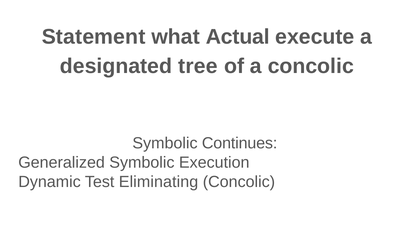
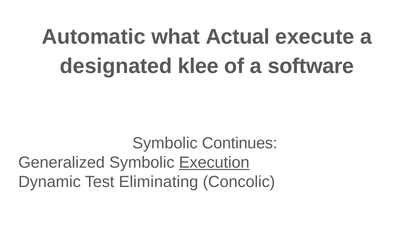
Statement: Statement -> Automatic (94, 37)
tree: tree -> klee (198, 66)
a concolic: concolic -> software (311, 66)
Execution underline: none -> present (214, 163)
